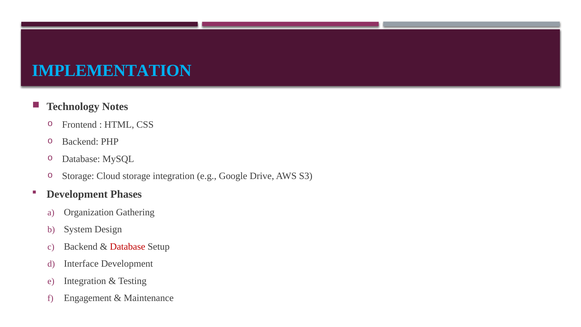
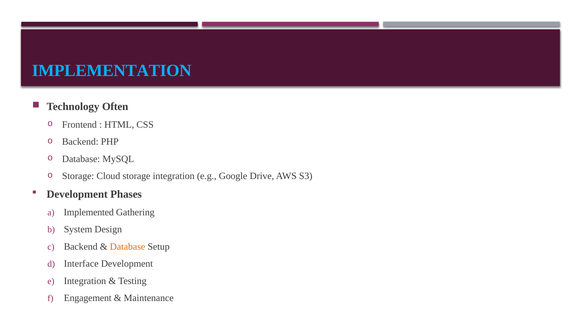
Notes: Notes -> Often (115, 107)
Organization: Organization -> Implemented (89, 212)
Database colour: red -> orange (128, 246)
